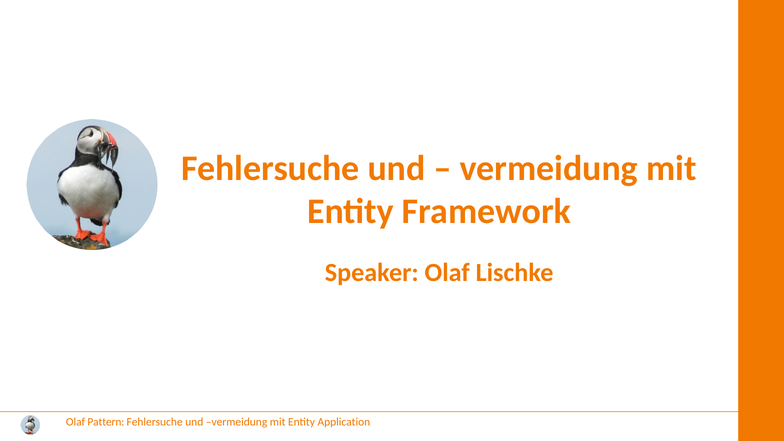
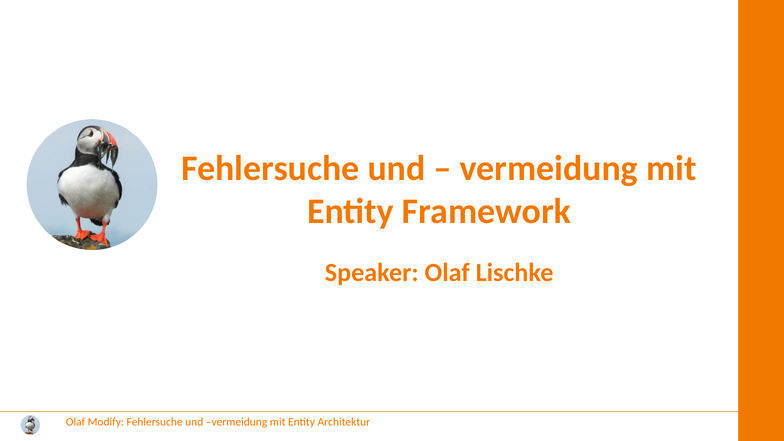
Pattern: Pattern -> Modify (106, 422)
Application: Application -> Architektur (344, 422)
